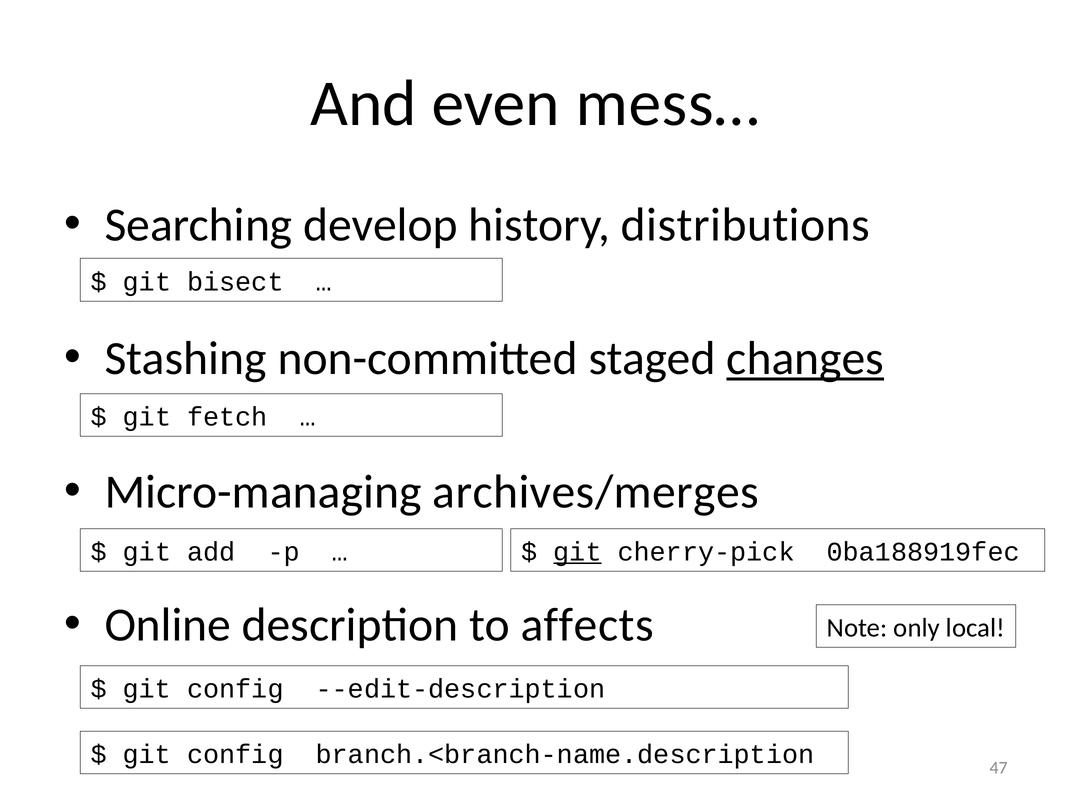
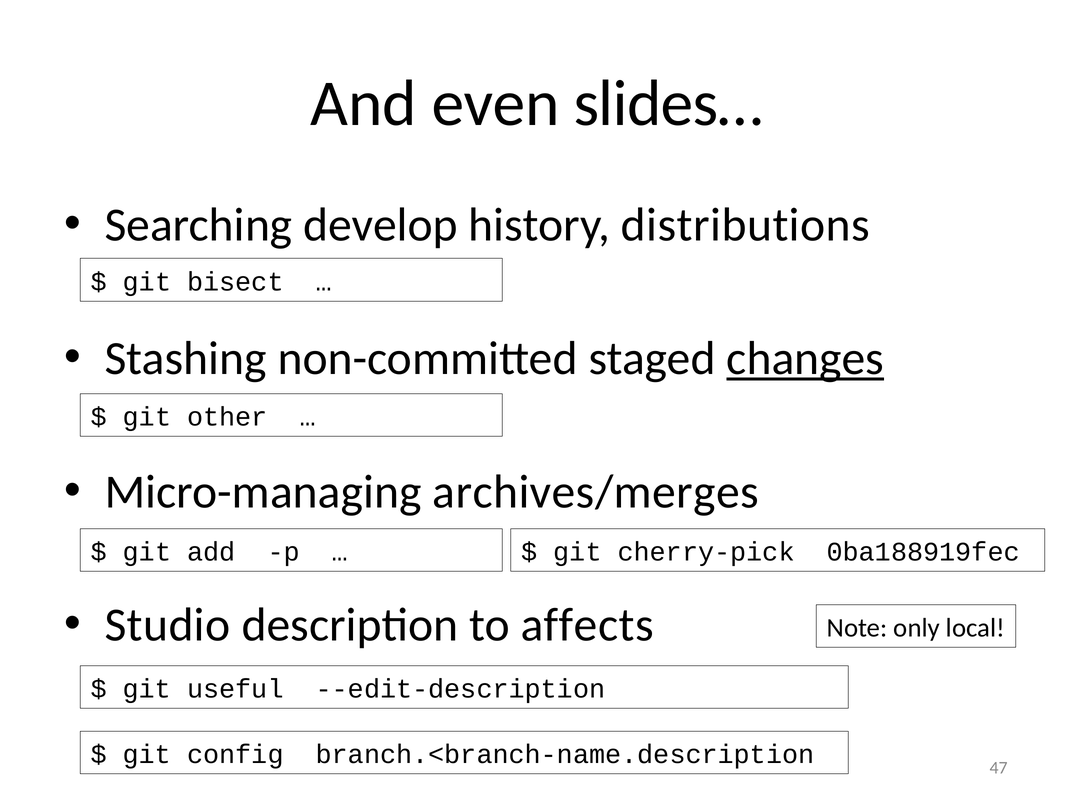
mess…: mess… -> slides… (668, 104)
fetch: fetch -> other (227, 417)
git underline: present -> none (578, 552)
Online: Online -> Studio (167, 625)
config: config -> useful (235, 689)
